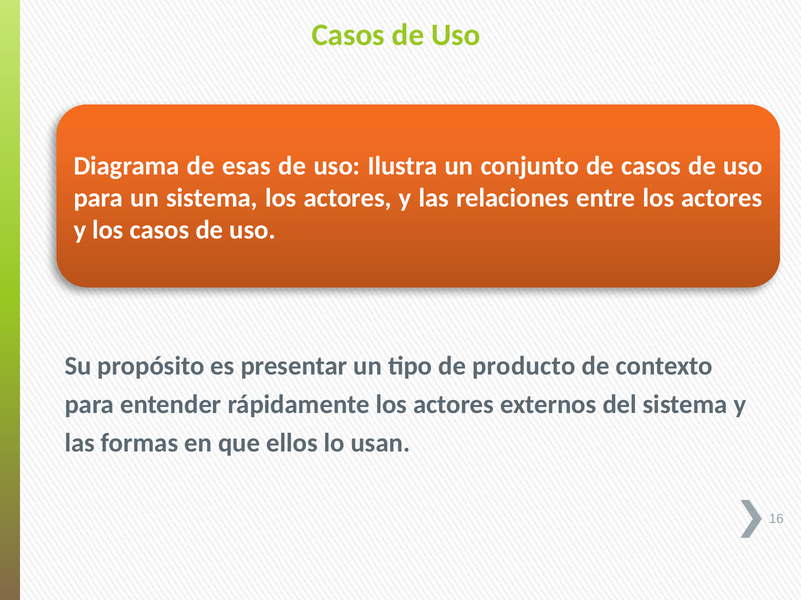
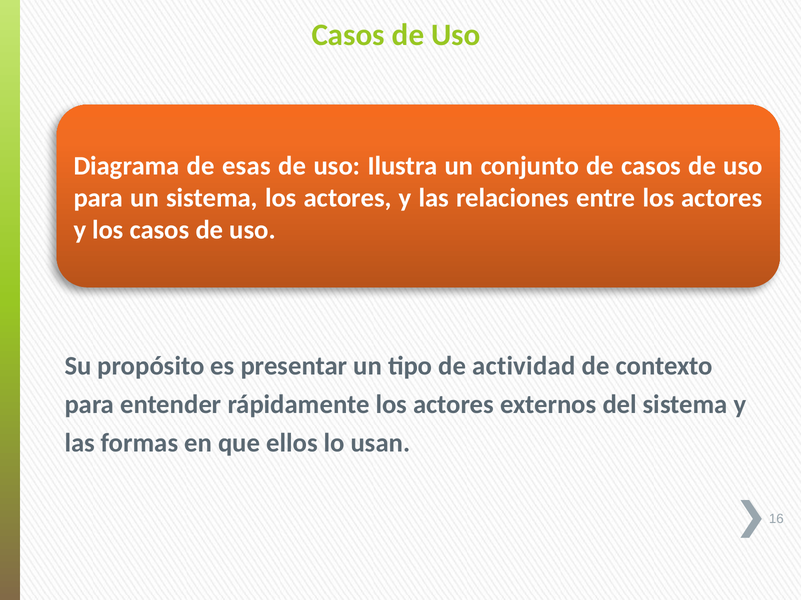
producto: producto -> actividad (524, 367)
